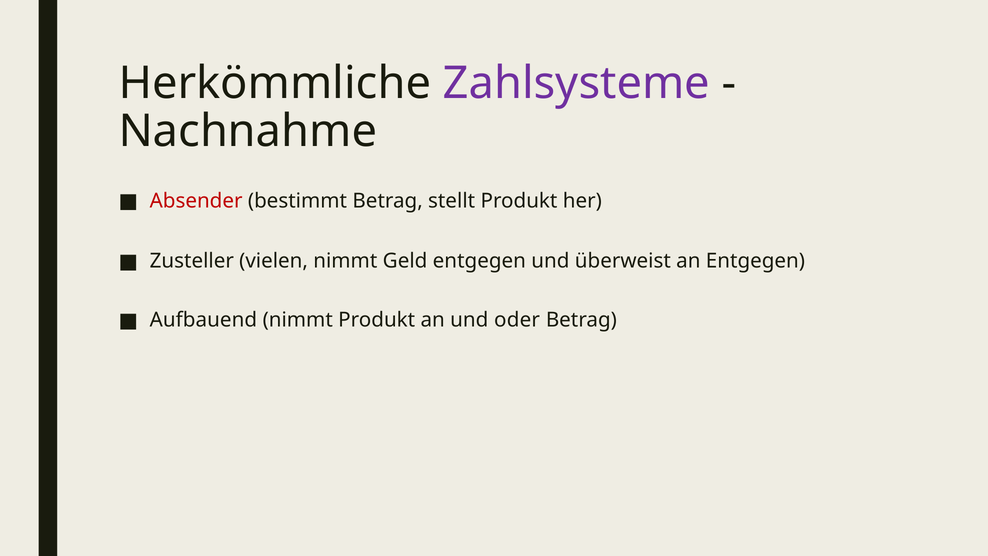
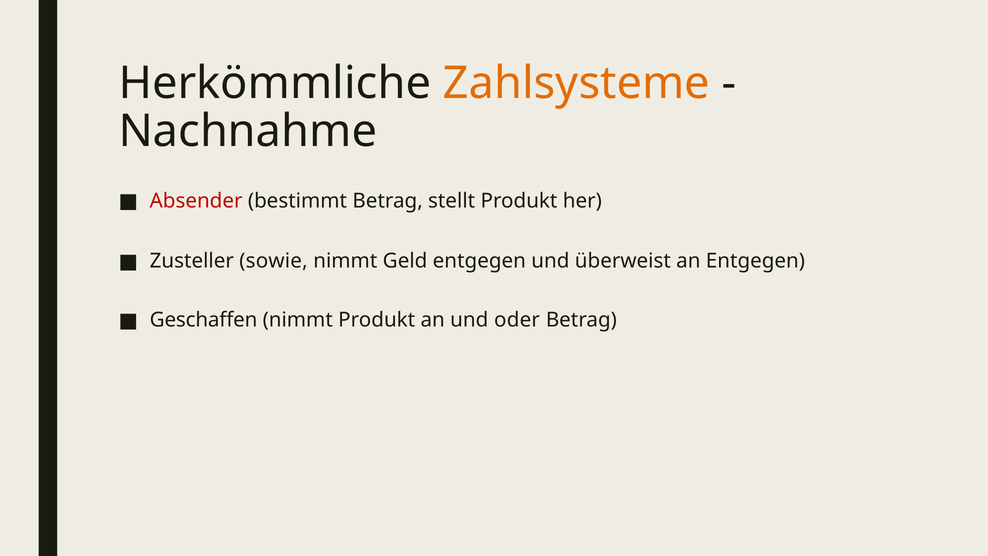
Zahlsysteme colour: purple -> orange (576, 83)
vielen: vielen -> sowie (273, 261)
Aufbauend: Aufbauend -> Geschaffen (204, 320)
